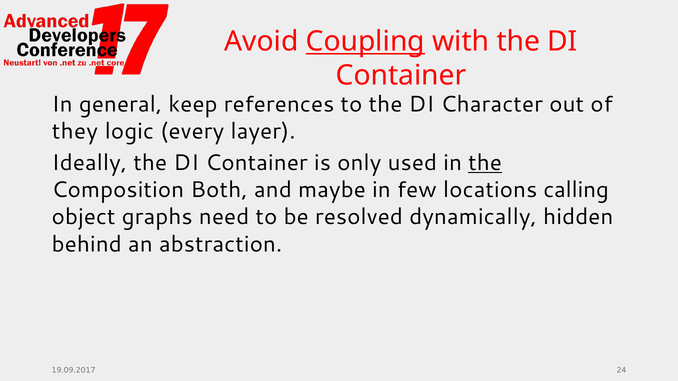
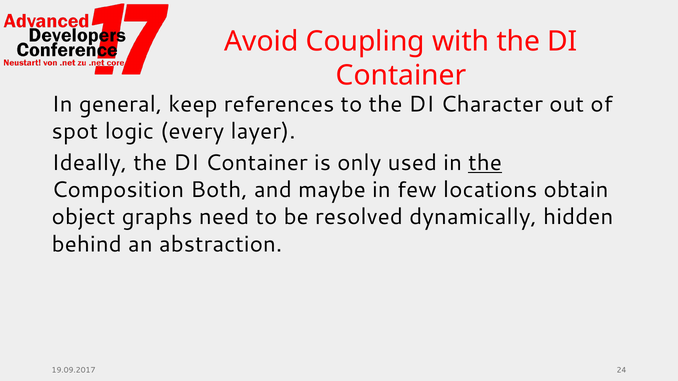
Coupling underline: present -> none (365, 42)
they: they -> spot (75, 131)
calling: calling -> obtain (576, 190)
